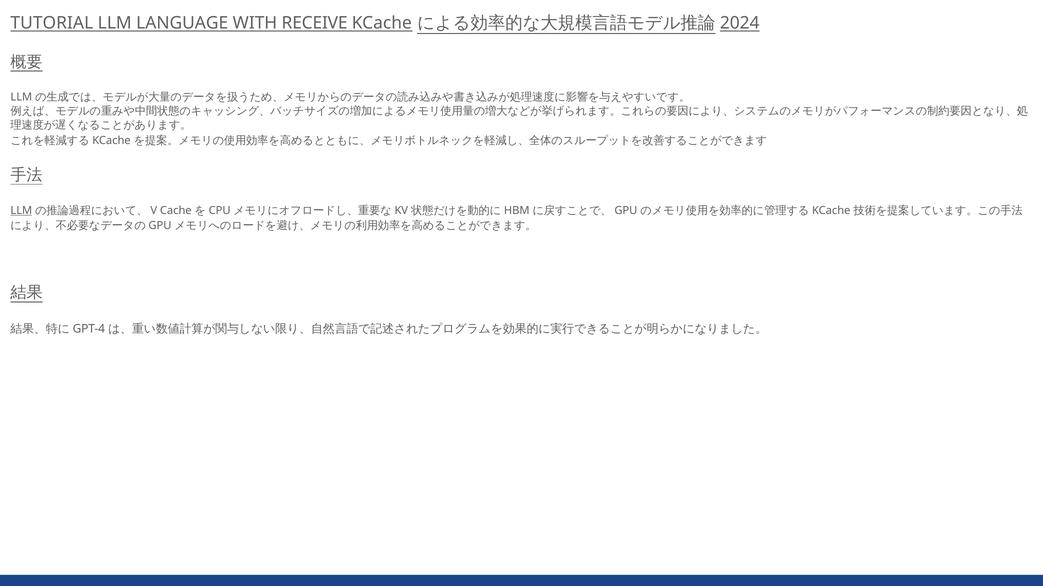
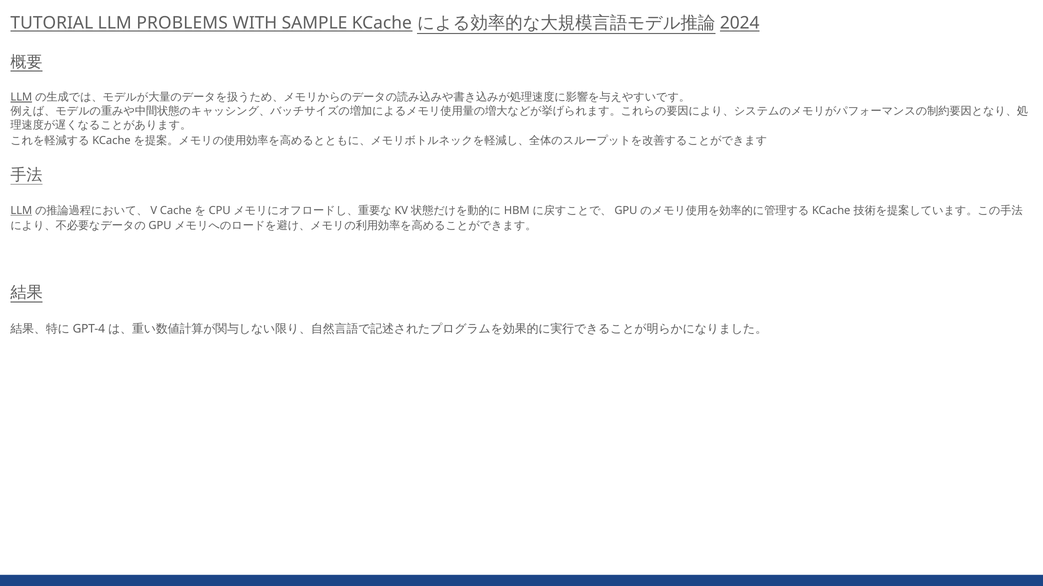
LANGUAGE: LANGUAGE -> PROBLEMS (182, 23)
RECEIVE: RECEIVE -> SAMPLE (315, 23)
LLM underline: none -> present (21, 97)
